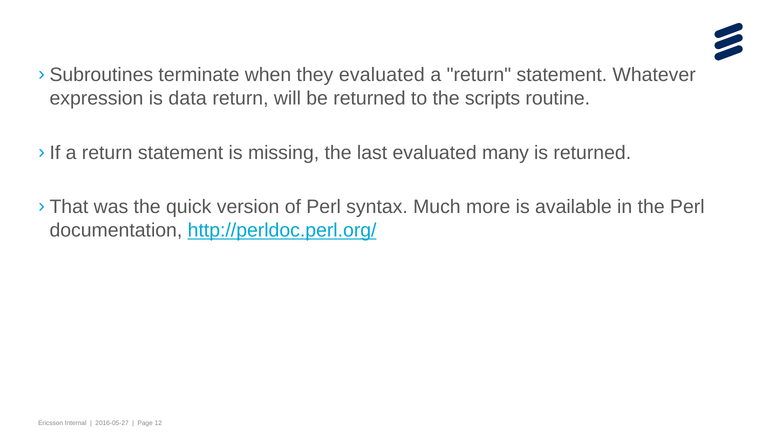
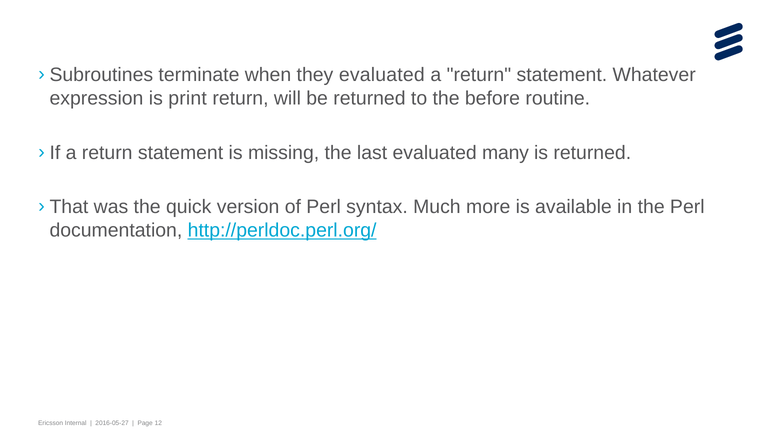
data: data -> print (188, 98)
scripts: scripts -> before (492, 98)
